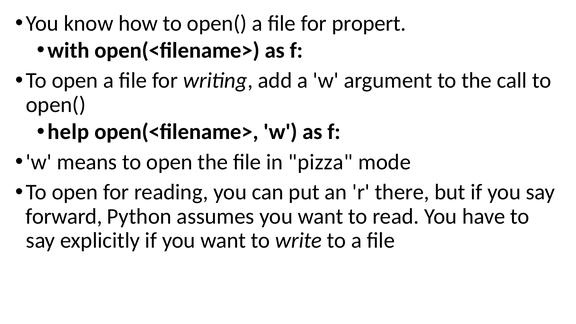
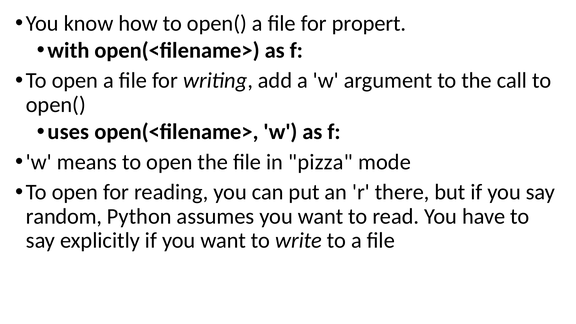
help: help -> uses (68, 132)
forward: forward -> random (64, 216)
